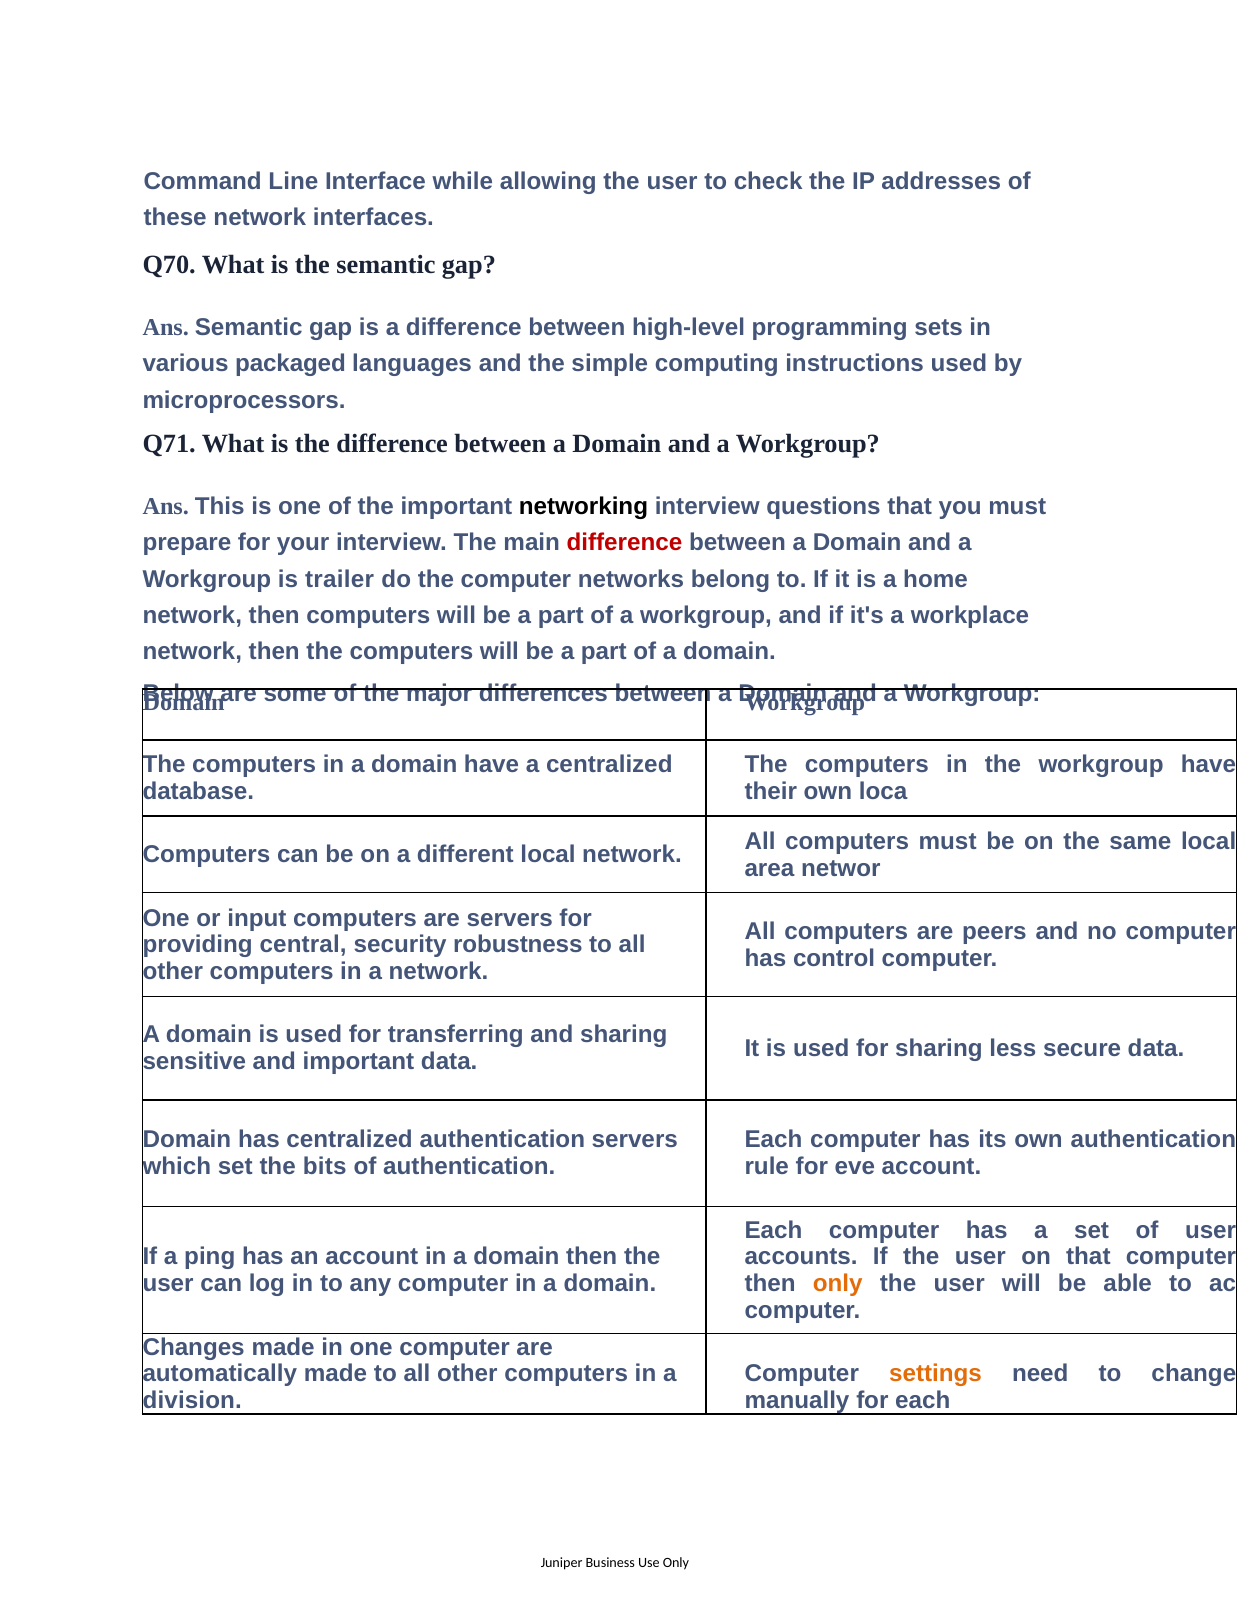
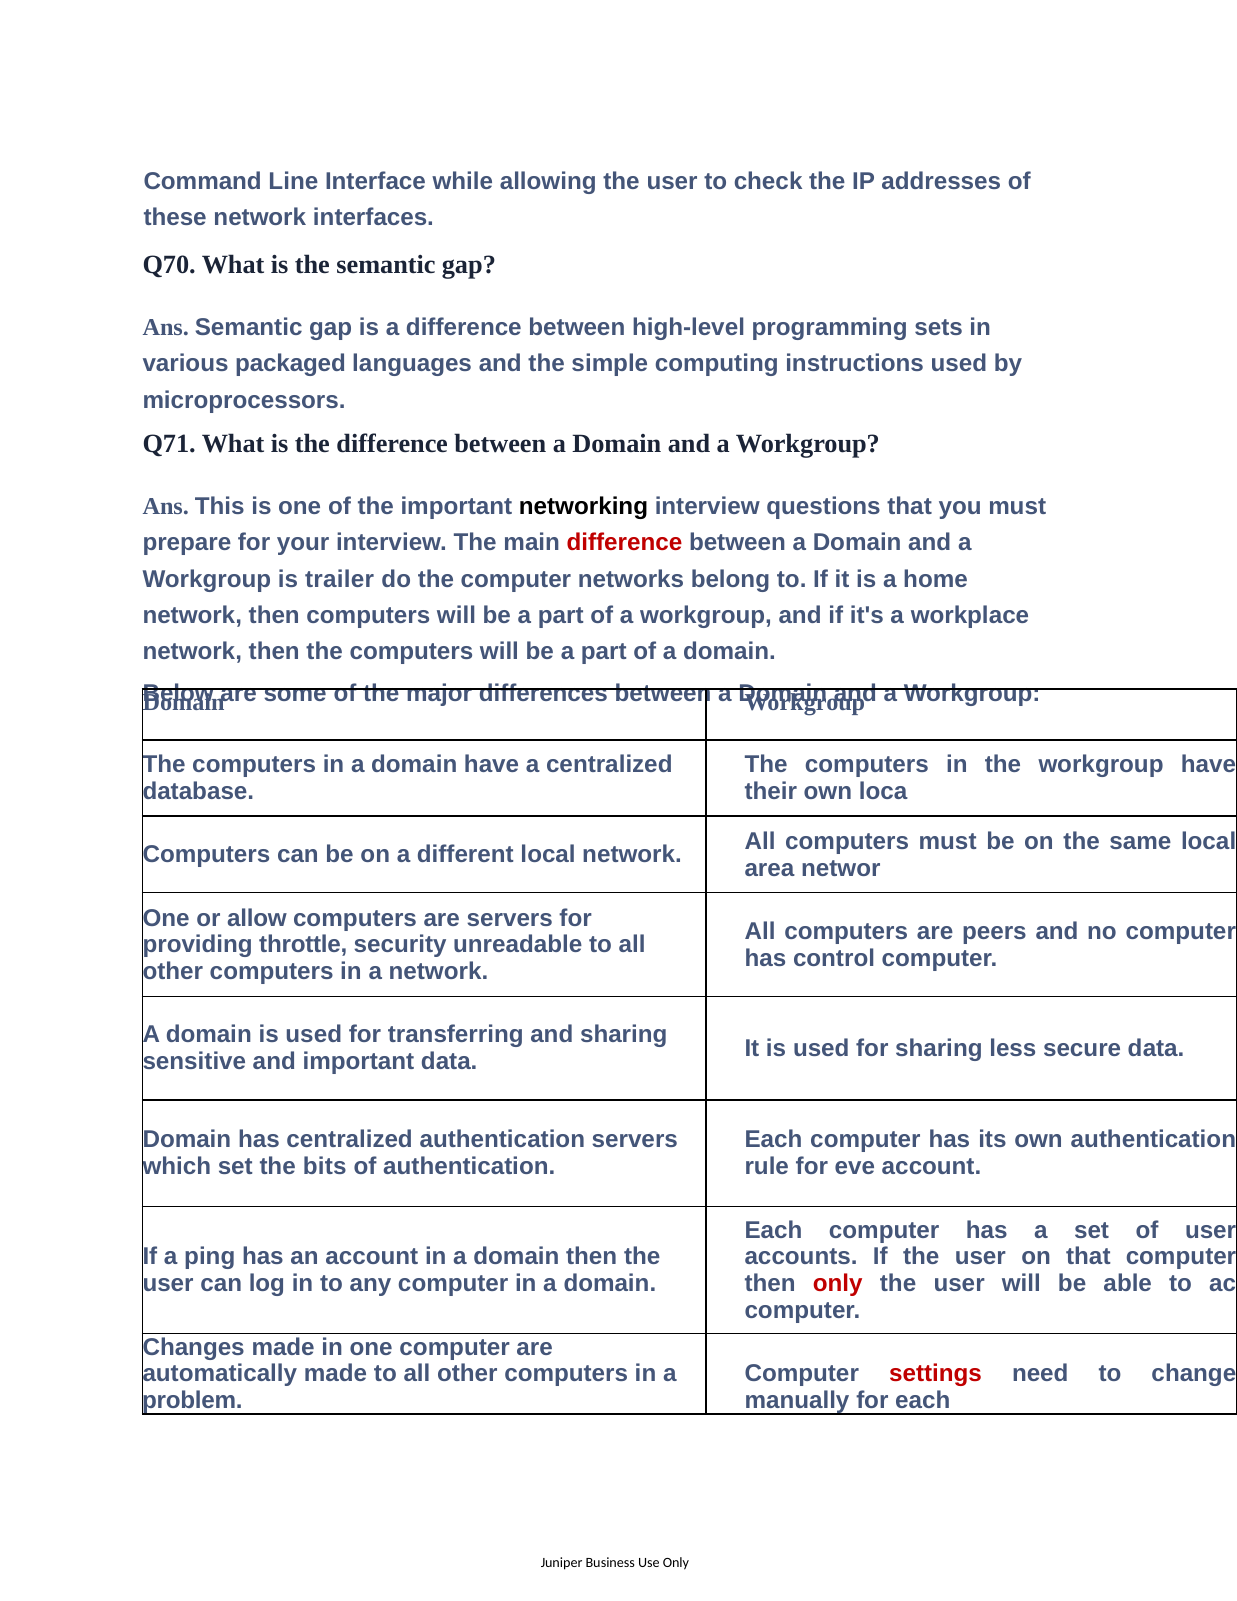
input: input -> allow (257, 918)
central: central -> throttle (303, 945)
robustness: robustness -> unreadable (518, 945)
only colour: orange -> red (838, 1283)
settings colour: orange -> red (935, 1373)
division: division -> problem (192, 1400)
